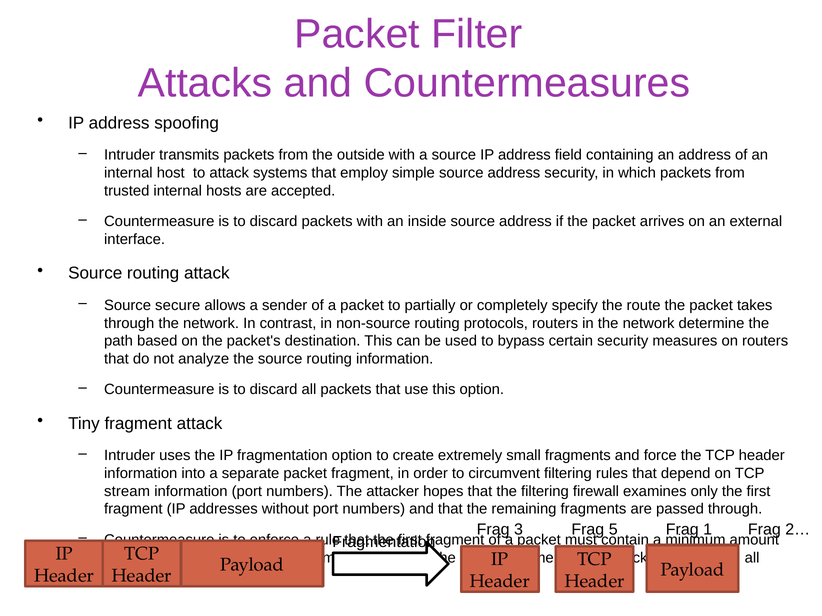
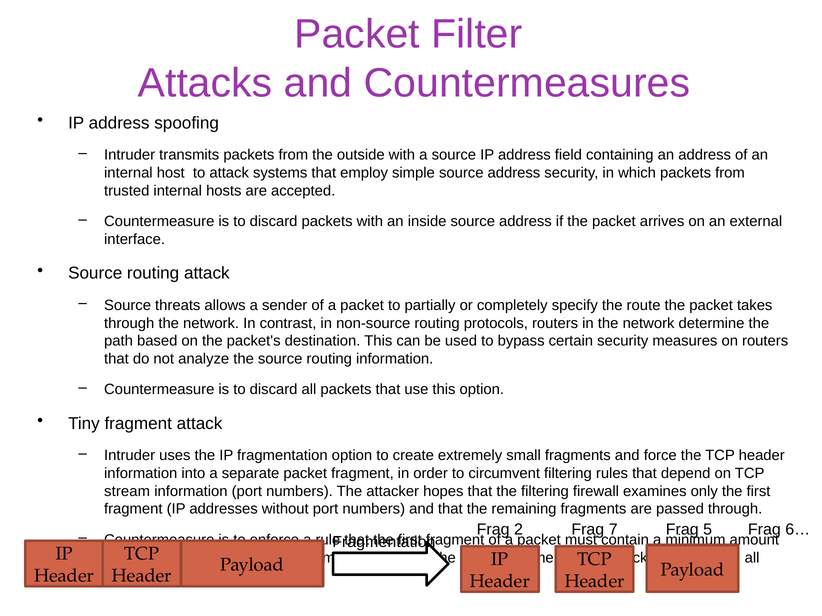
secure: secure -> threats (178, 306)
3: 3 -> 2 (519, 530)
5: 5 -> 7 (613, 530)
1: 1 -> 5 (708, 530)
2…: 2… -> 6… (798, 530)
